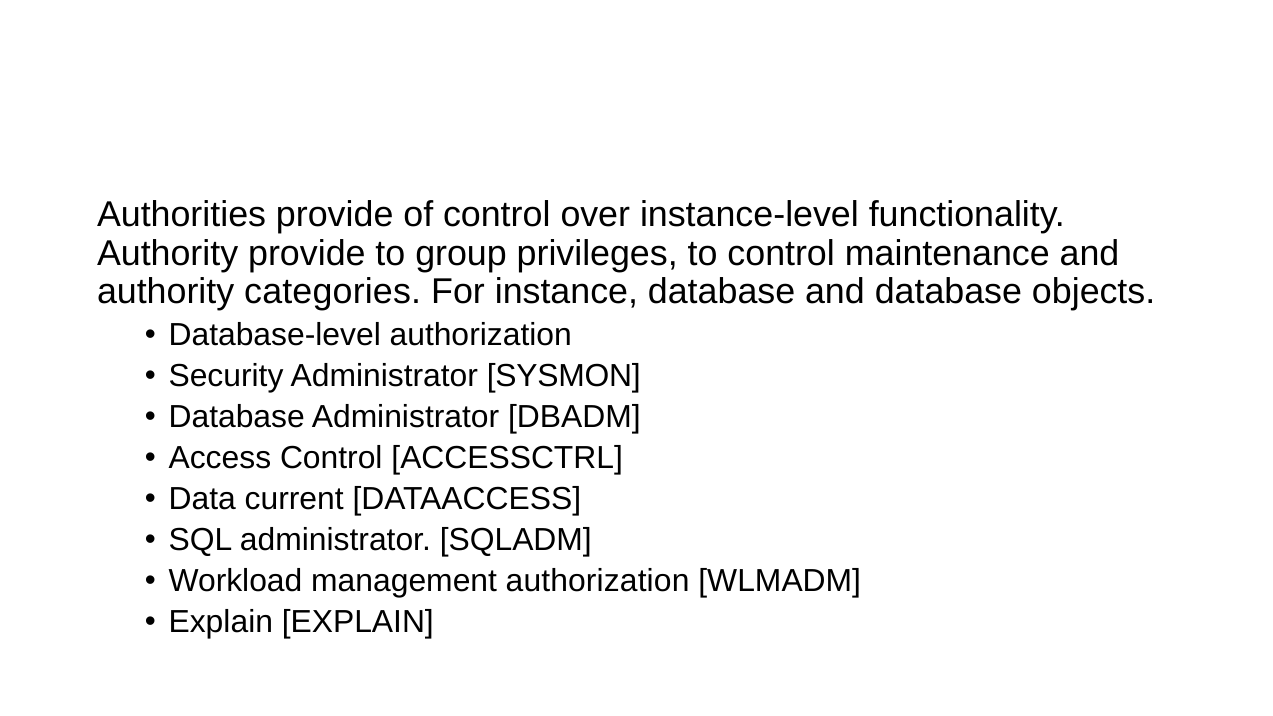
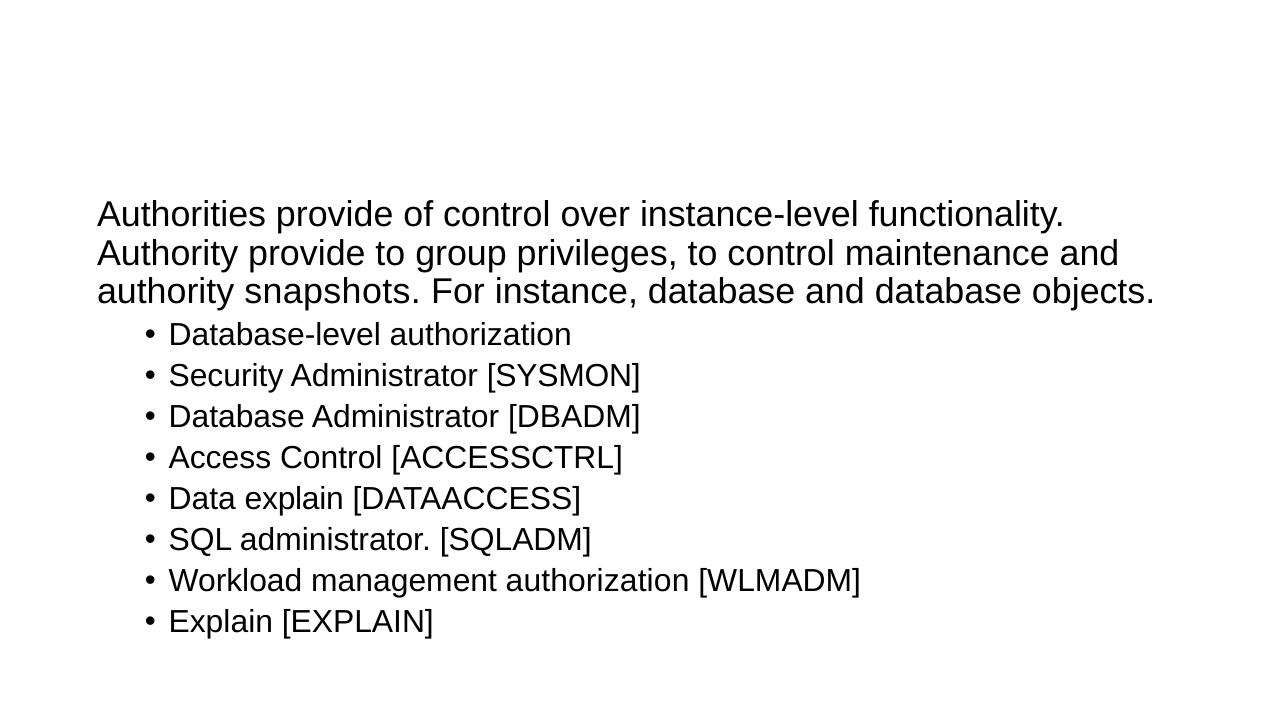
categories: categories -> snapshots (333, 292)
Data current: current -> explain (294, 499)
